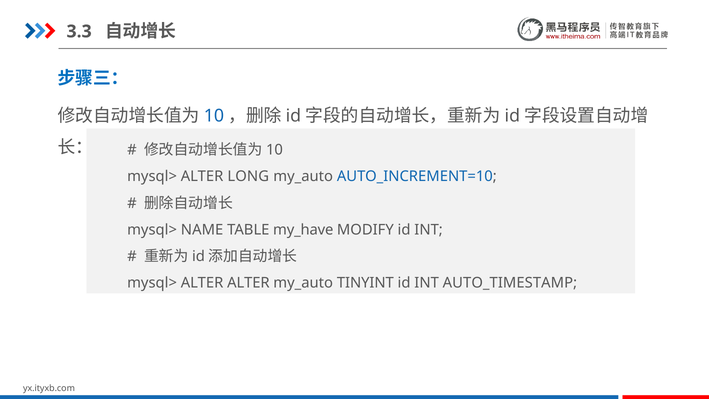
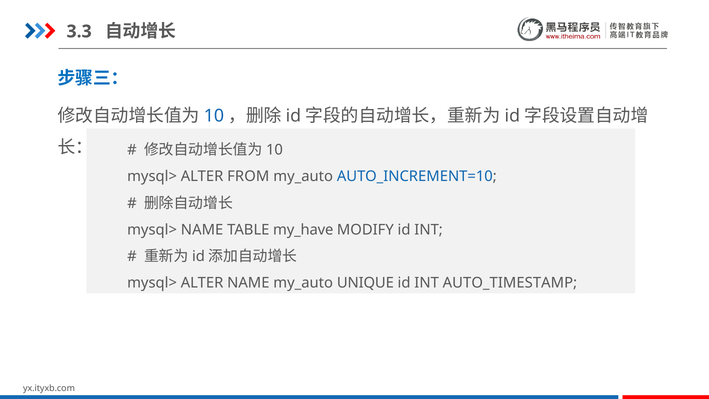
LONG: LONG -> FROM (248, 177)
ALTER ALTER: ALTER -> NAME (248, 283)
TINYINT: TINYINT -> UNIQUE (365, 283)
